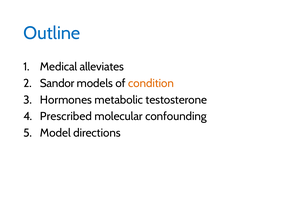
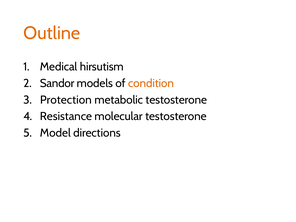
Outline colour: blue -> orange (52, 33)
alleviates: alleviates -> hirsutism (102, 67)
Hormones: Hormones -> Protection (66, 100)
Prescribed: Prescribed -> Resistance (66, 116)
molecular confounding: confounding -> testosterone (176, 116)
